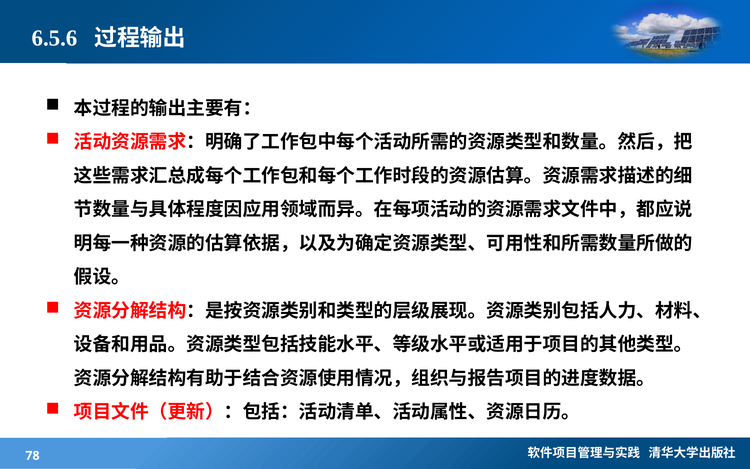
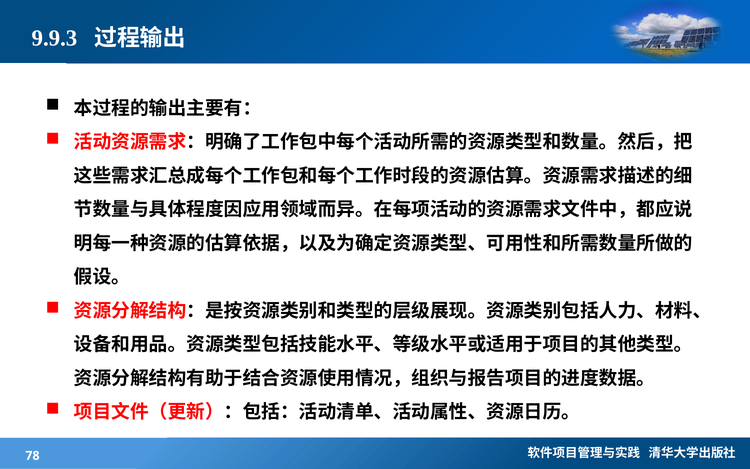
6.5.6: 6.5.6 -> 9.9.3 (54, 38)
